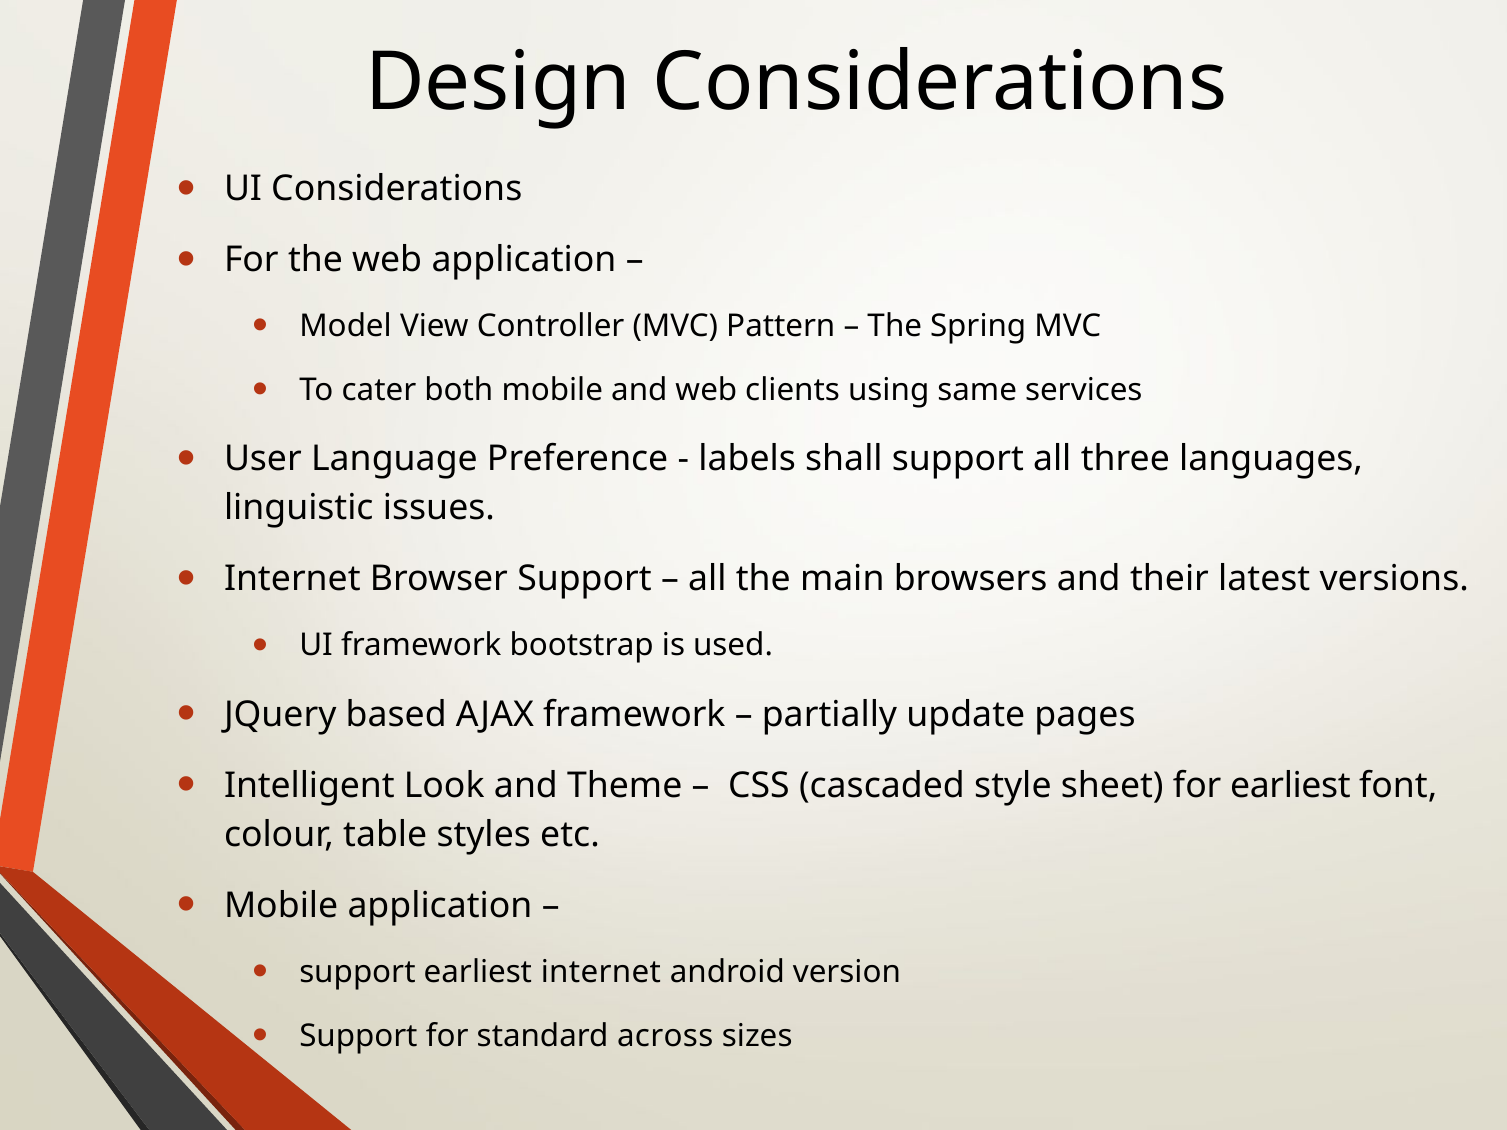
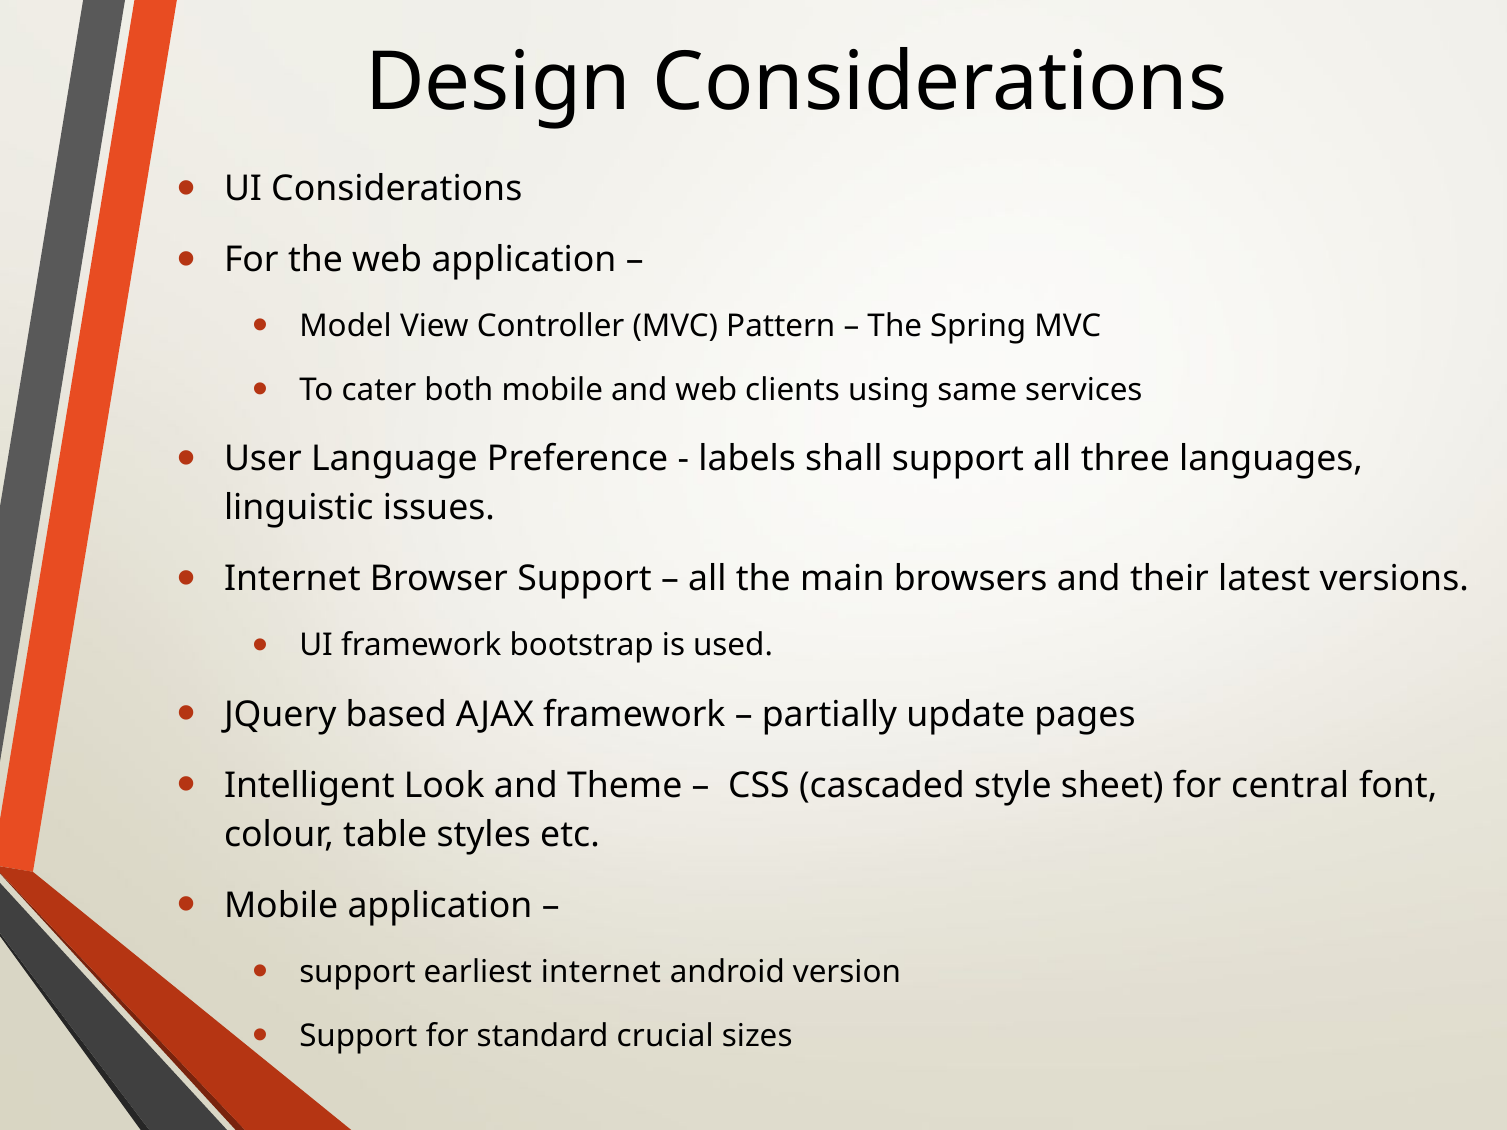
for earliest: earliest -> central (1290, 786)
across: across -> crucial (665, 1036)
